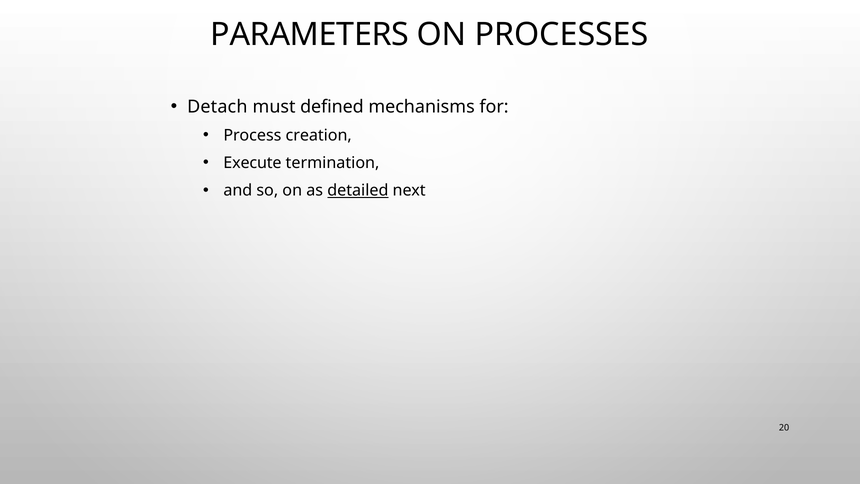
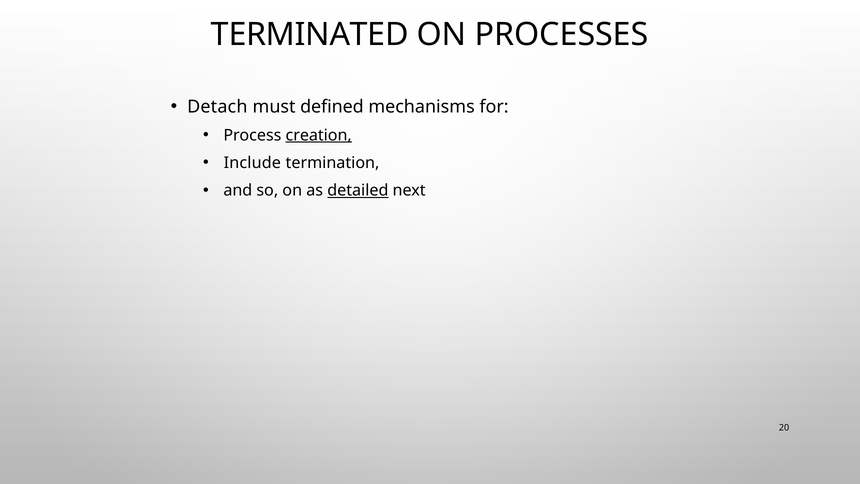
PARAMETERS: PARAMETERS -> TERMINATED (310, 34)
creation underline: none -> present (319, 135)
Execute: Execute -> Include (252, 163)
